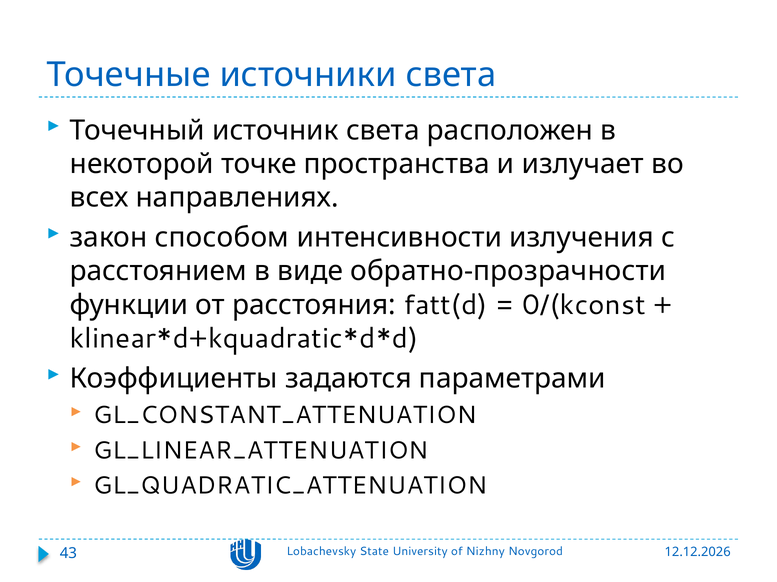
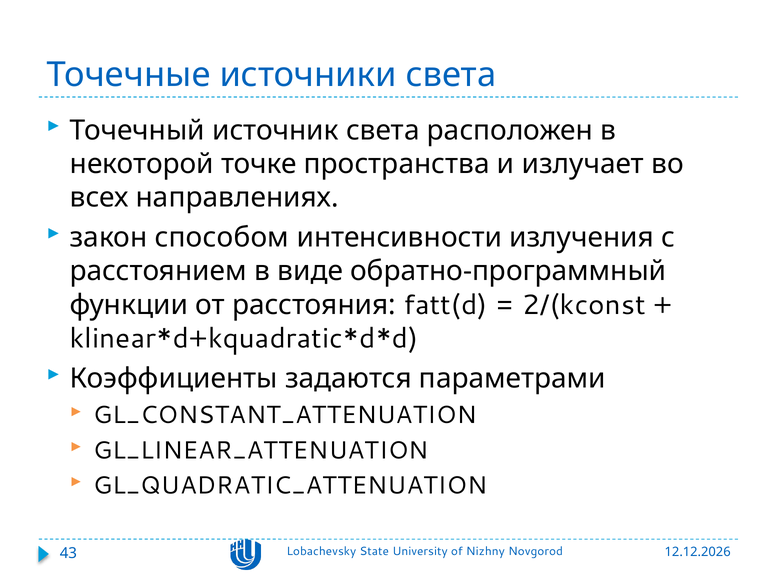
обратно-прозрачности: обратно-прозрачности -> обратно-программный (508, 272)
0/(kconst: 0/(kconst -> 2/(kconst (584, 305)
